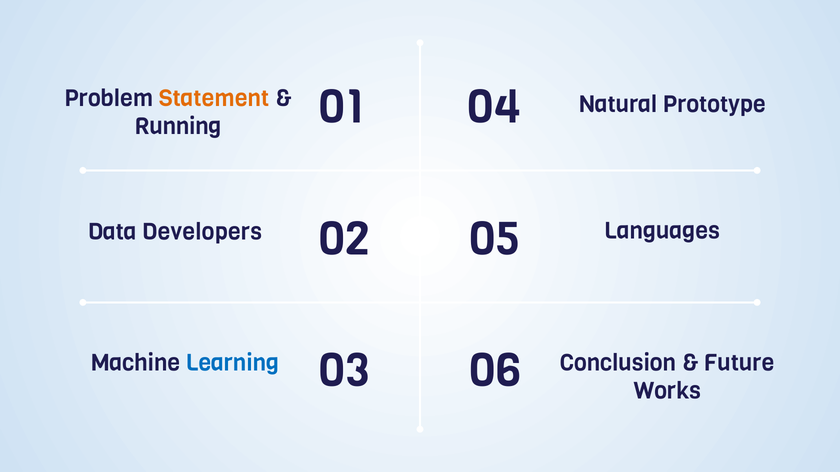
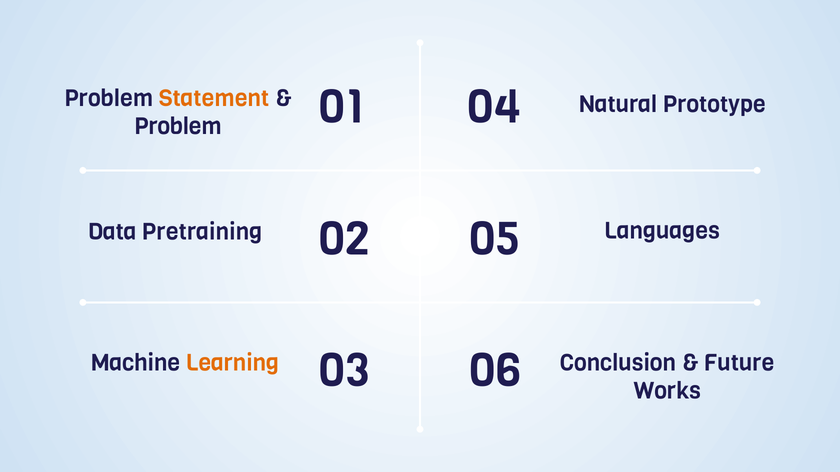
Running: Running -> Problem (178, 127)
Developers: Developers -> Pretraining (202, 232)
Learning colour: blue -> orange (232, 363)
